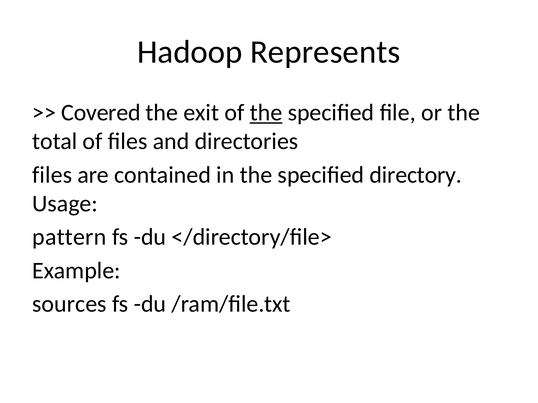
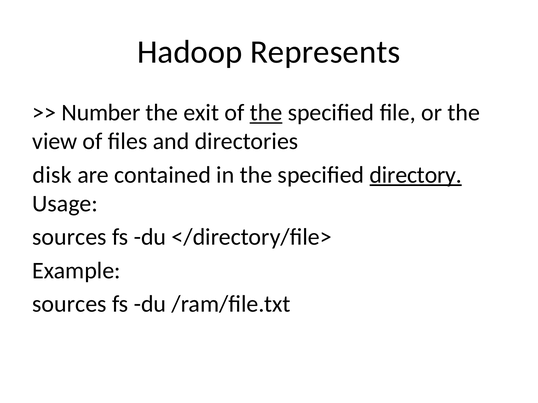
Covered: Covered -> Number (101, 113)
total: total -> view (55, 142)
files: files -> disk (52, 175)
directory underline: none -> present (416, 175)
pattern: pattern -> sources (69, 237)
